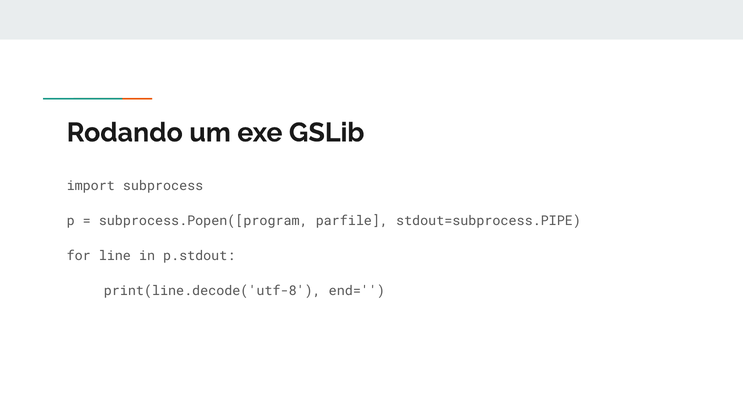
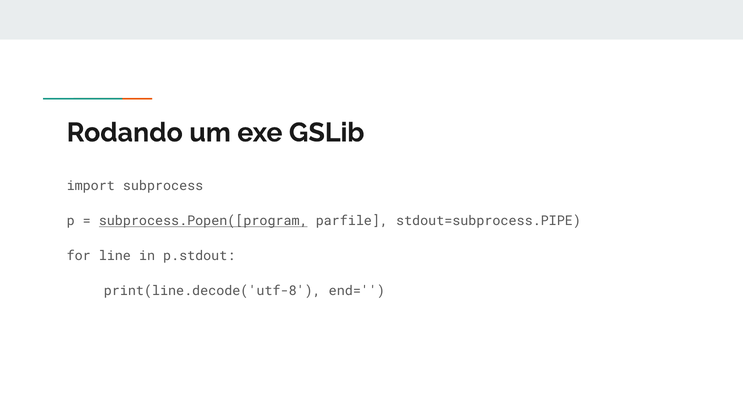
subprocess.Popen([program underline: none -> present (203, 221)
